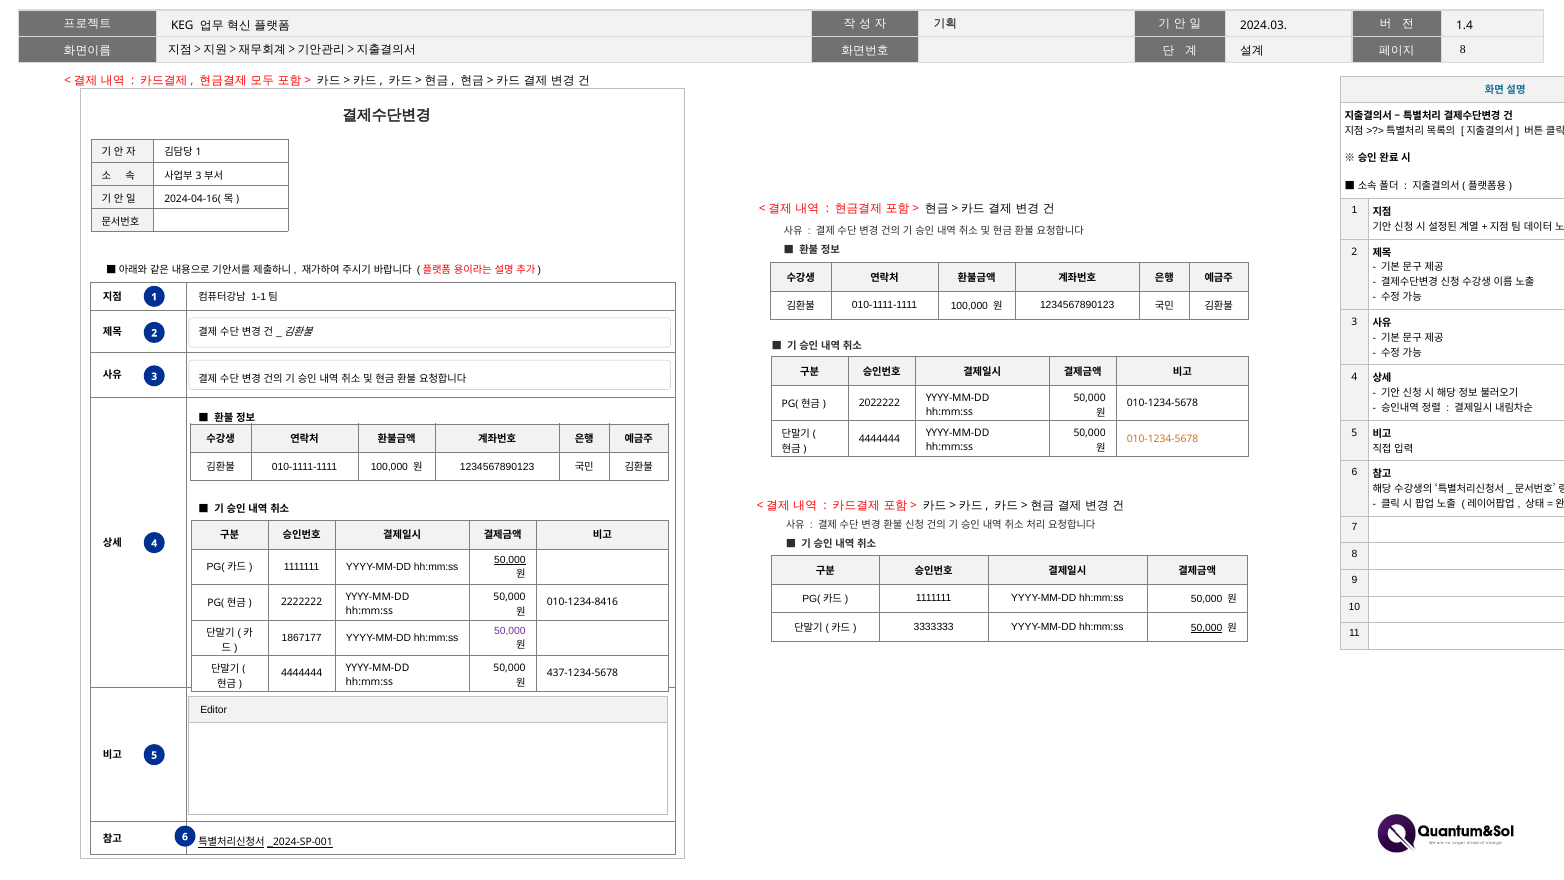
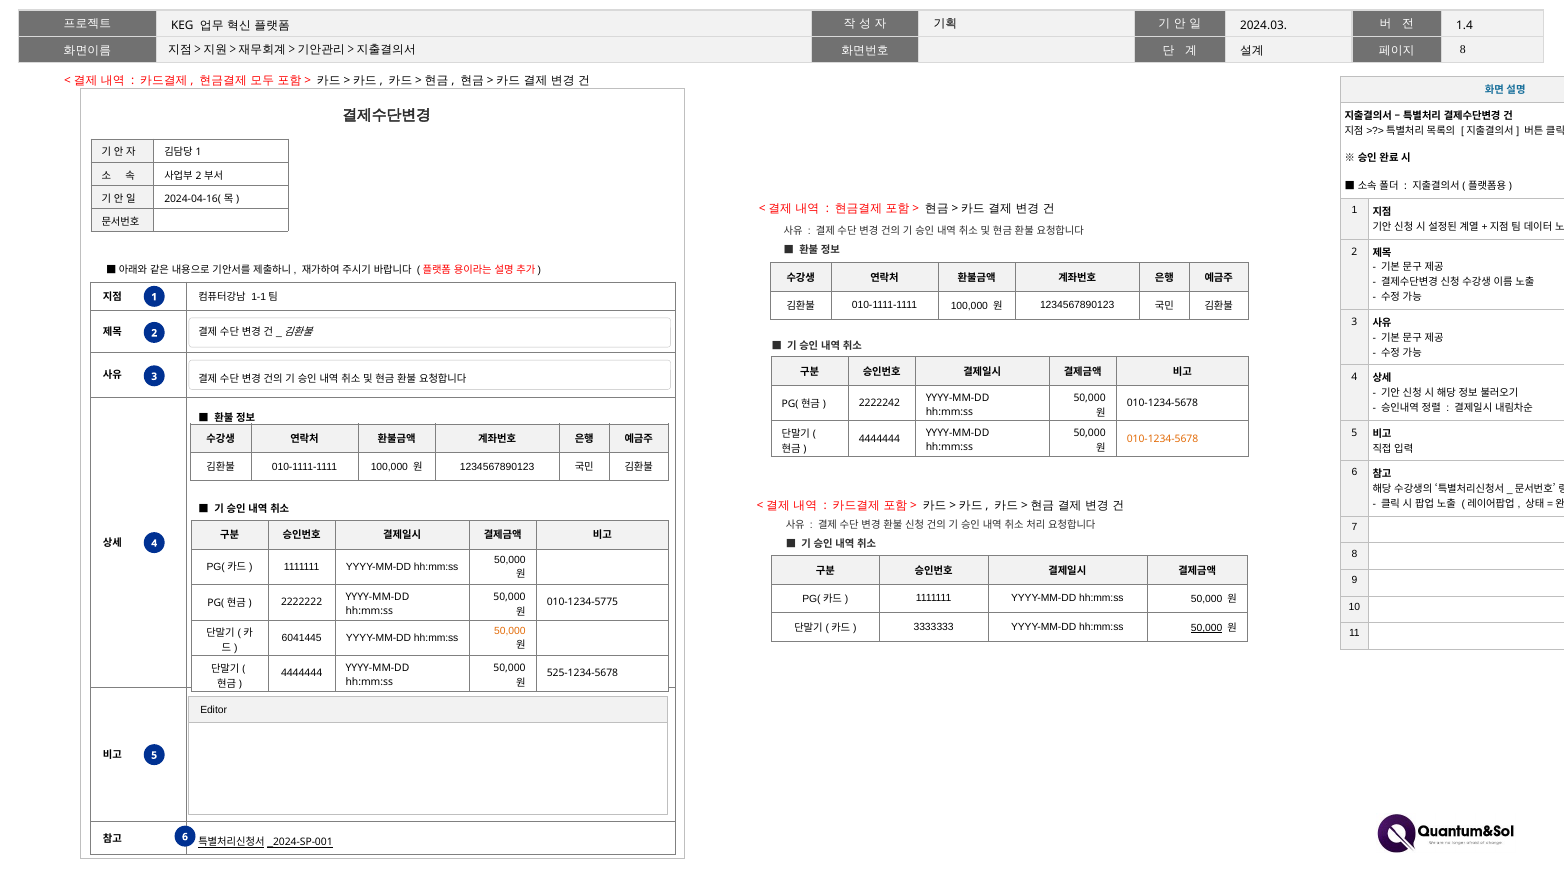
3: 3 -> 2 (199, 176)
2022222: 2022222 -> 2222242 (879, 403)
50,000 underline: present -> none (510, 560)
010-1234-8416: 010-1234-8416 -> 010-1234-5775 (582, 602)
50,000 colour: purple -> orange (510, 631)
1867177: 1867177 -> 6041445 (302, 637)
437-1234-5678: 437-1234-5678 -> 525-1234-5678 (582, 673)
